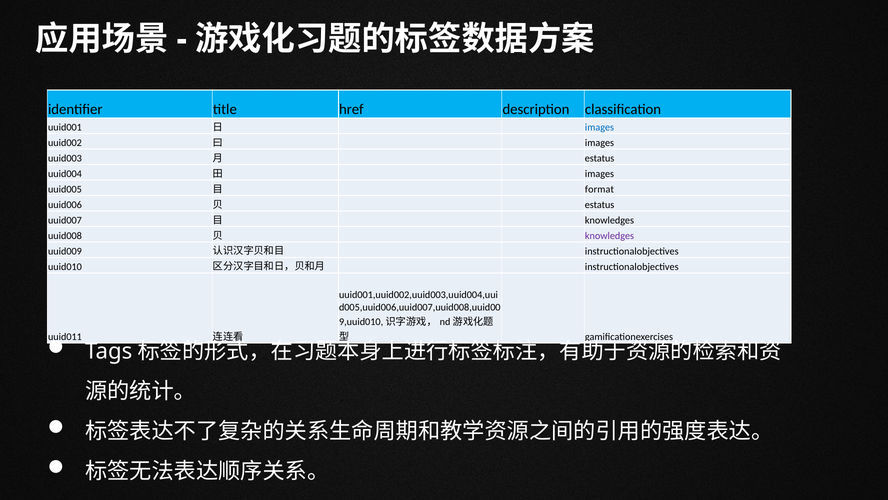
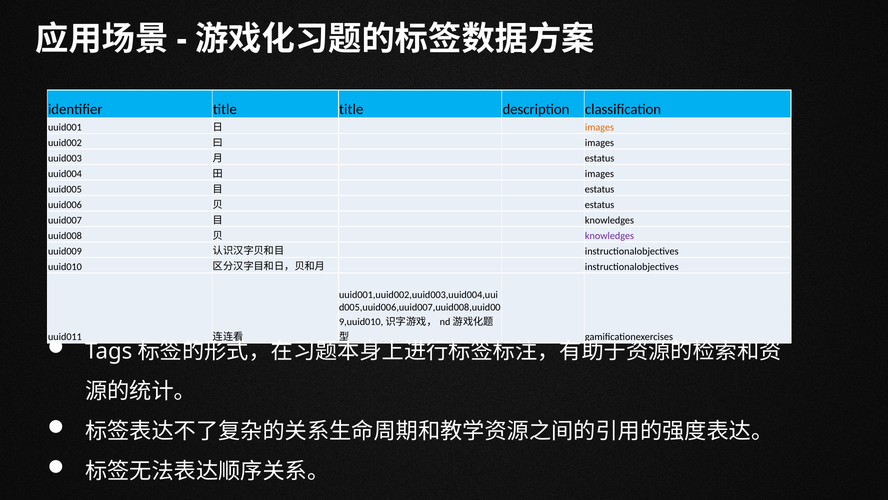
title href: href -> title (351, 109)
images colour: blue -> orange (600, 127)
format: format -> estatus (600, 189)
